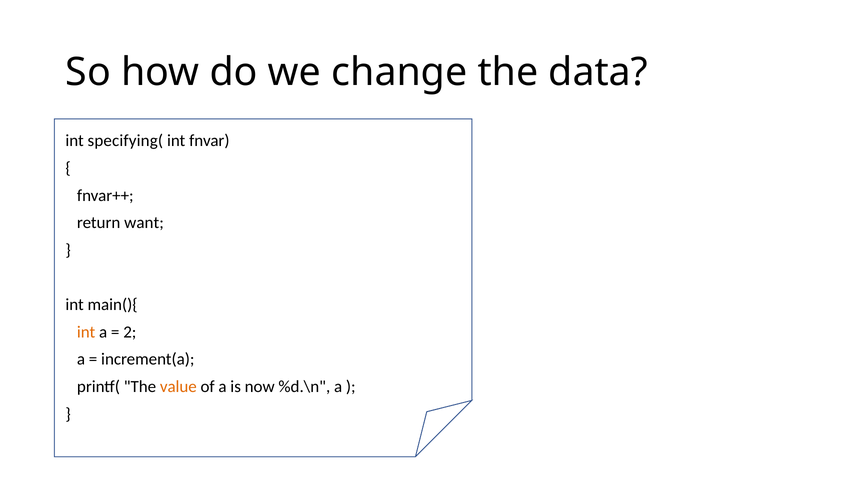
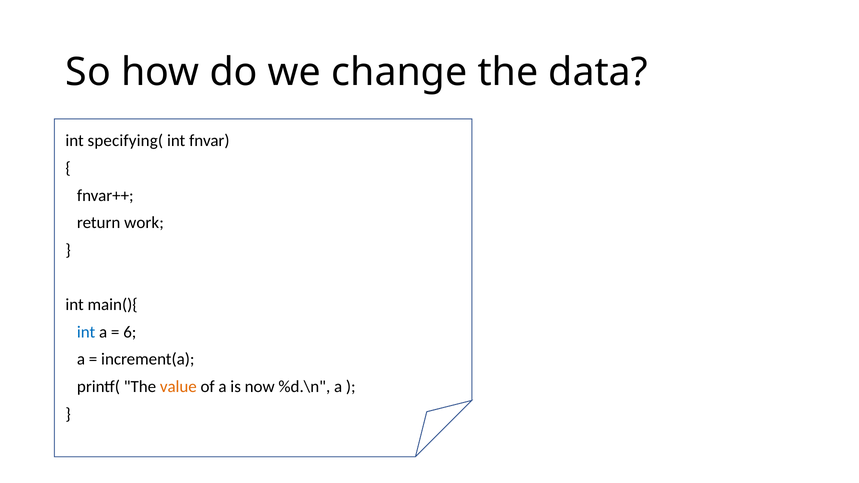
want: want -> work (144, 223)
int colour: orange -> blue (86, 332)
2: 2 -> 6 (130, 332)
